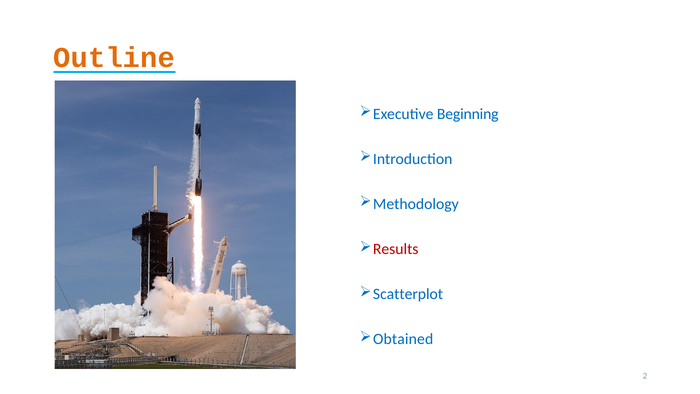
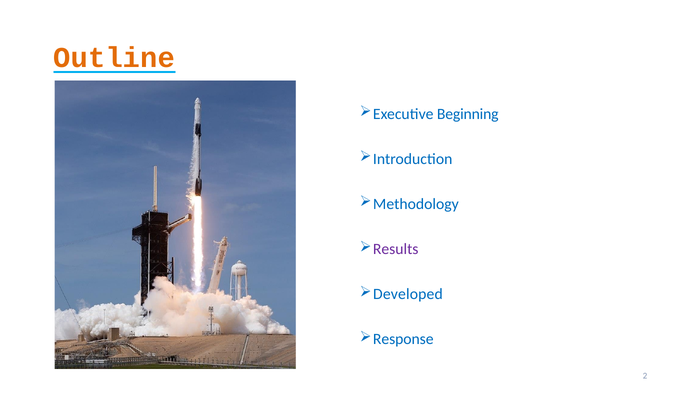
Results colour: red -> purple (396, 249)
Scatterplot: Scatterplot -> Developed (408, 294)
Obtained: Obtained -> Response (403, 339)
